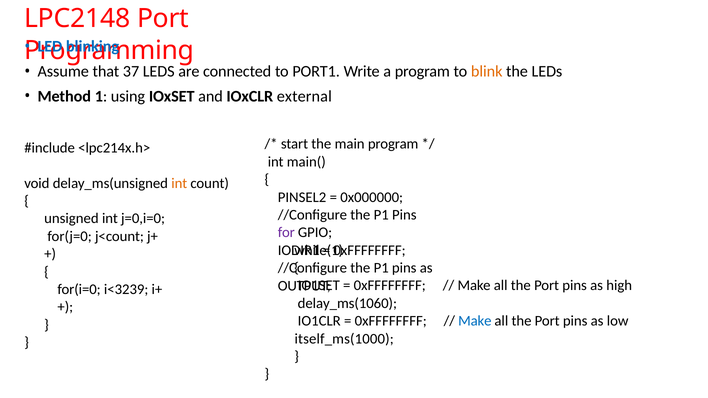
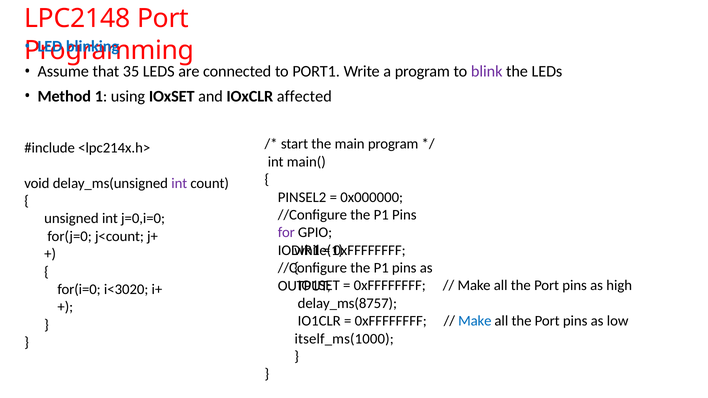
37: 37 -> 35 (131, 71)
blink colour: orange -> purple (487, 71)
external: external -> affected (304, 96)
int colour: orange -> purple (179, 183)
i<3239: i<3239 -> i<3020 (126, 290)
delay_ms(1060: delay_ms(1060 -> delay_ms(8757 (347, 303)
